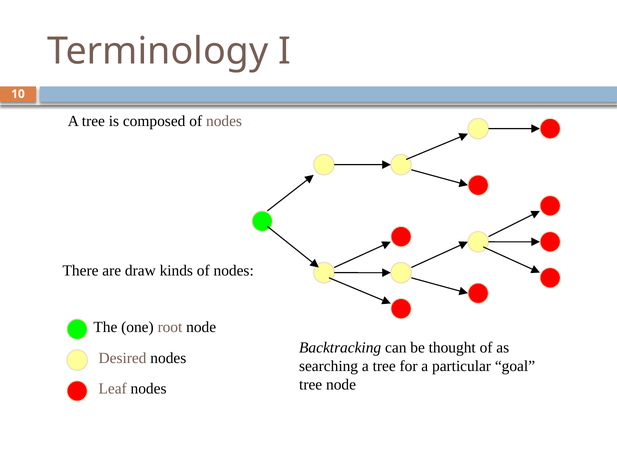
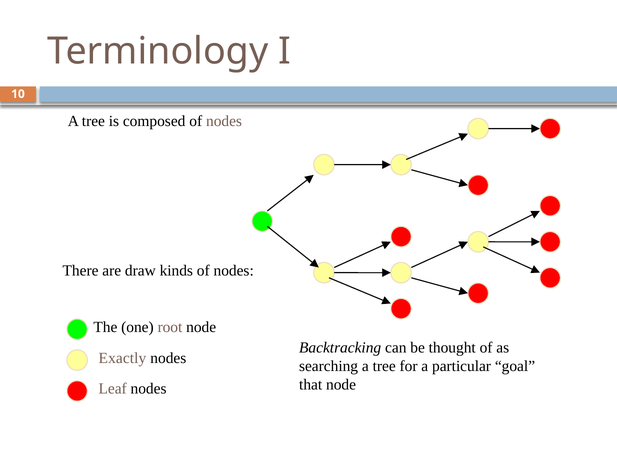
Desired: Desired -> Exactly (122, 358)
tree: tree -> that (311, 385)
